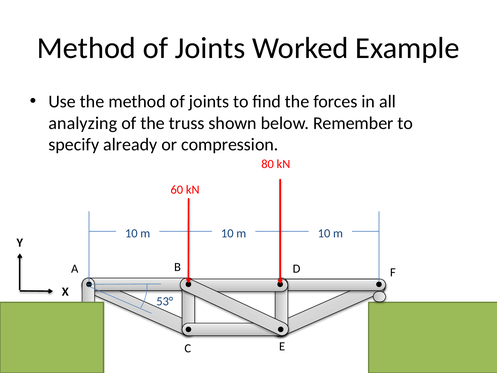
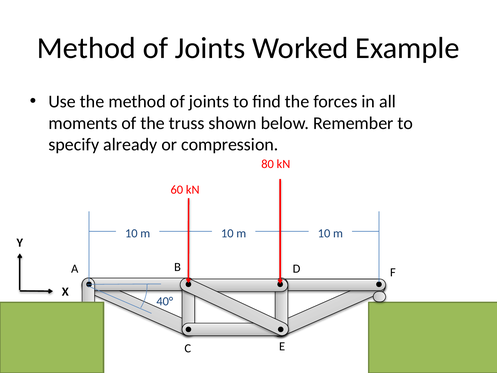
analyzing: analyzing -> moments (83, 123)
53°: 53° -> 40° (165, 301)
